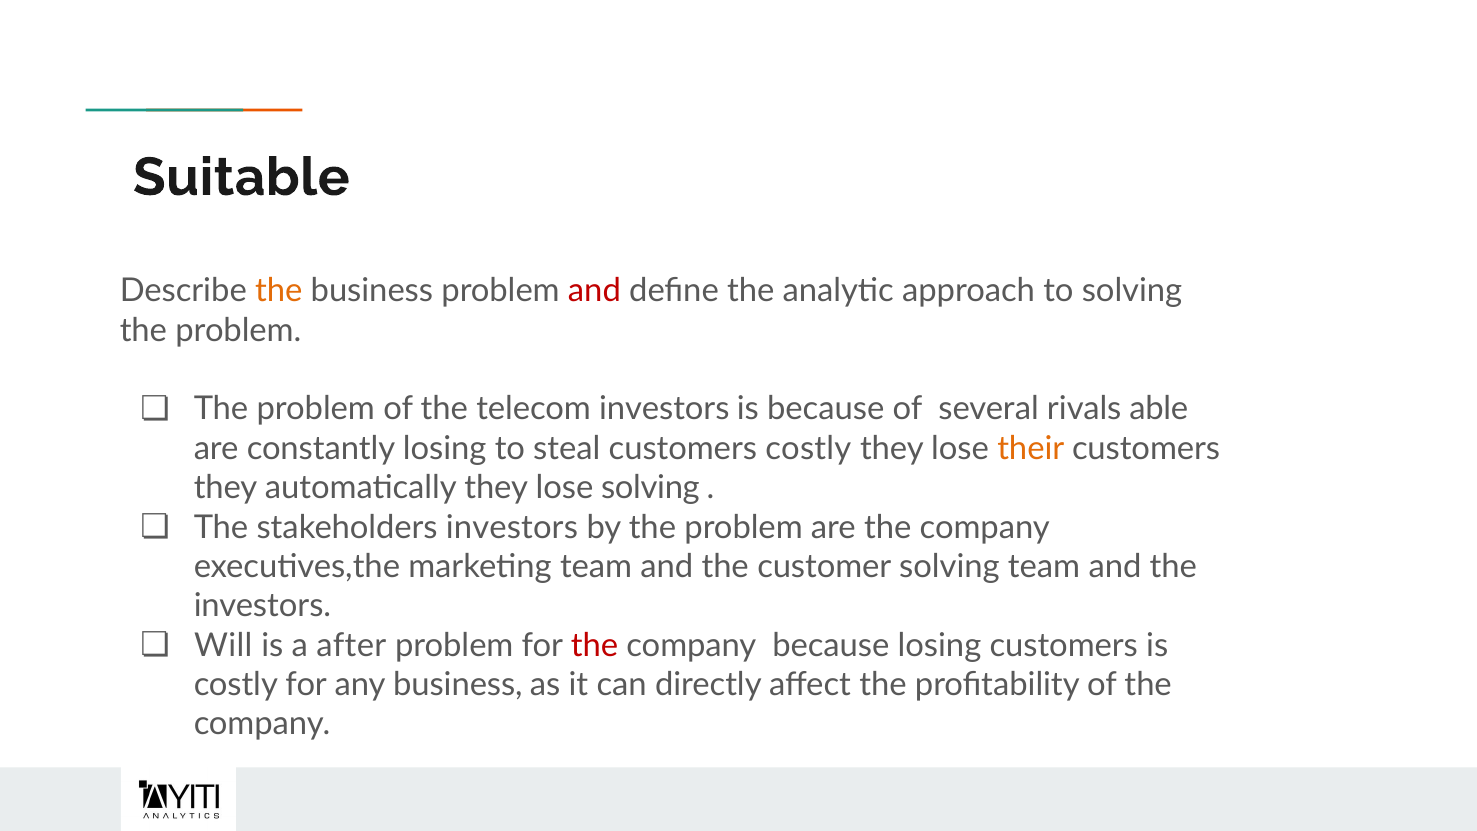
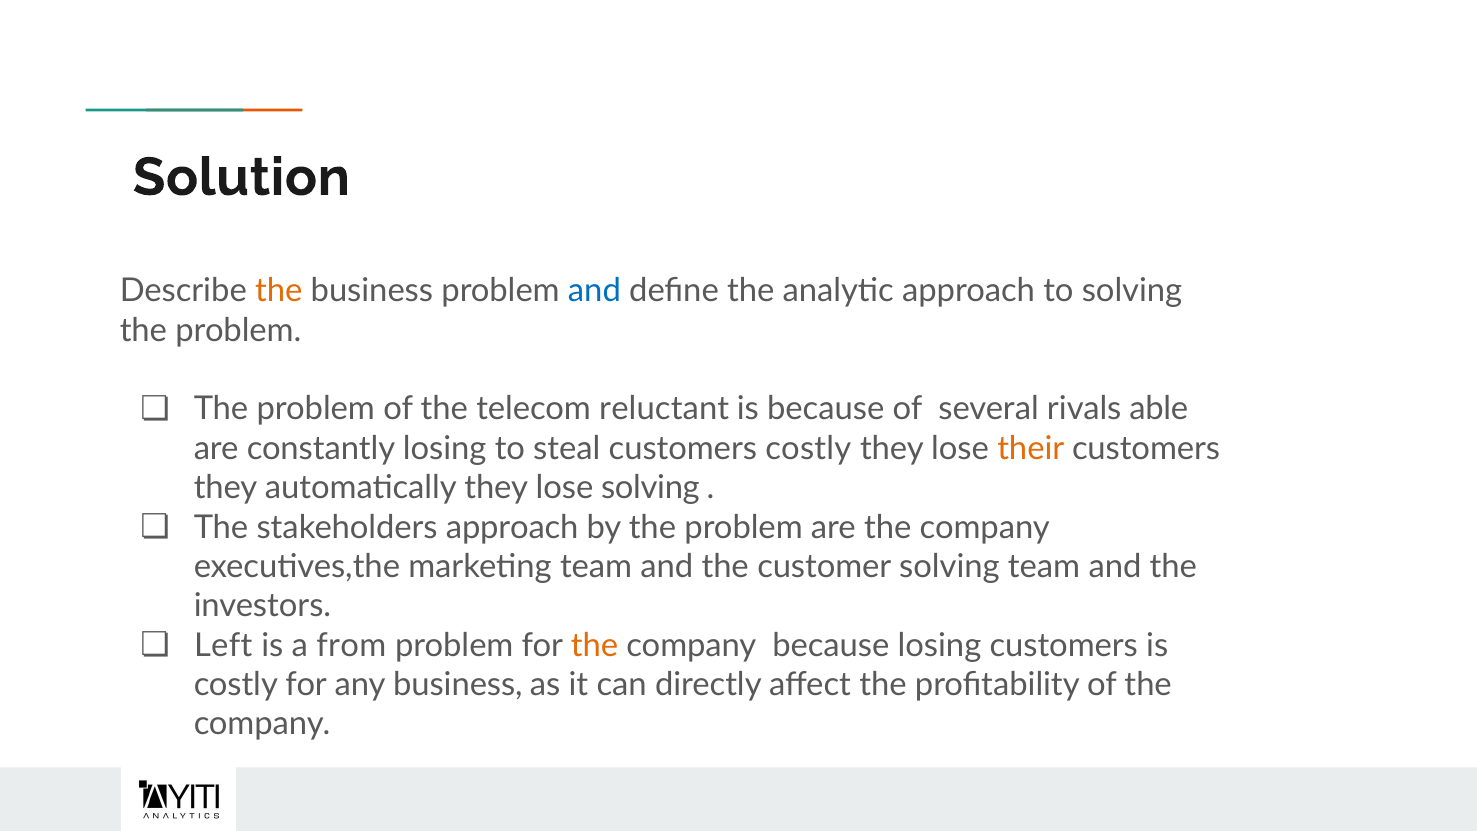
Suitable: Suitable -> Solution (241, 177)
and colour: red -> blue (594, 291)
telecom investors: investors -> reluctant (664, 409)
stakeholders investors: investors -> approach (512, 527)
Will: Will -> Left (223, 645)
after: after -> from (351, 645)
the colour: red -> orange (594, 645)
